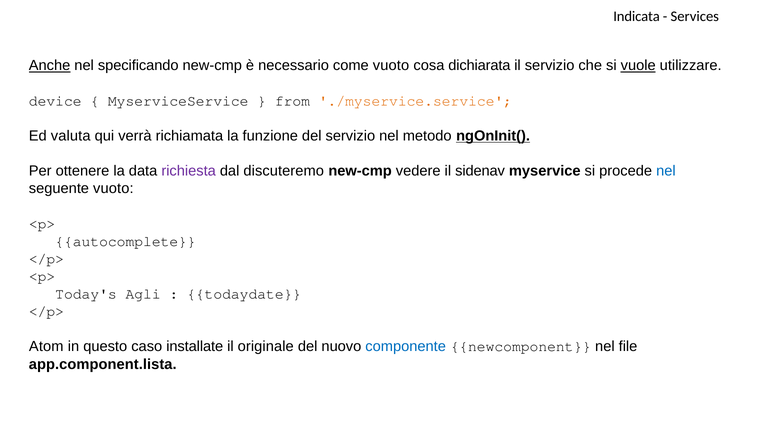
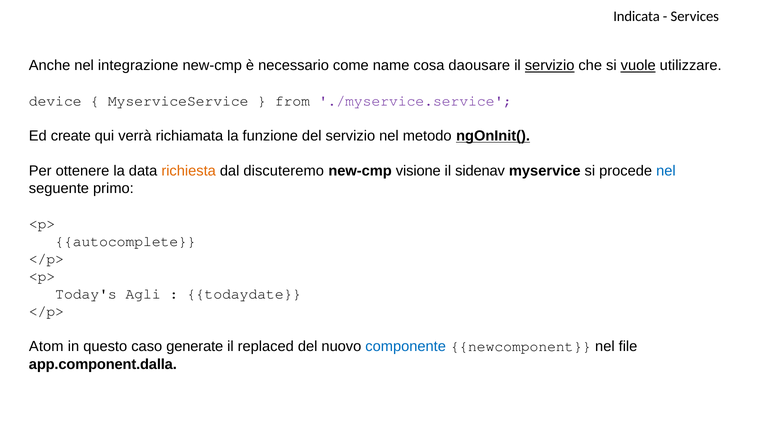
Anche underline: present -> none (50, 66)
specificando: specificando -> integrazione (138, 66)
come vuoto: vuoto -> name (391, 66)
dichiarata: dichiarata -> daousare (479, 66)
servizio underline: none -> present (550, 66)
./myservice.service colour: orange -> purple (415, 101)
valuta: valuta -> create (71, 136)
richiesta colour: purple -> orange (189, 171)
vedere: vedere -> visione (418, 171)
seguente vuoto: vuoto -> primo (113, 189)
installate: installate -> generate (195, 347)
originale: originale -> replaced (266, 347)
app.component.lista: app.component.lista -> app.component.dalla (103, 364)
